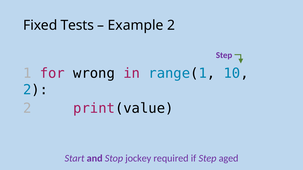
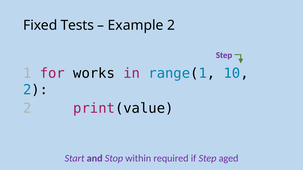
wrong: wrong -> works (94, 73)
jockey: jockey -> within (138, 159)
